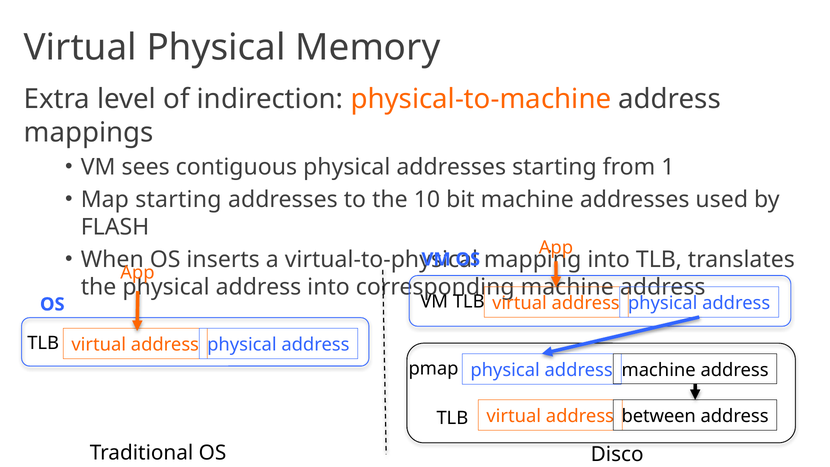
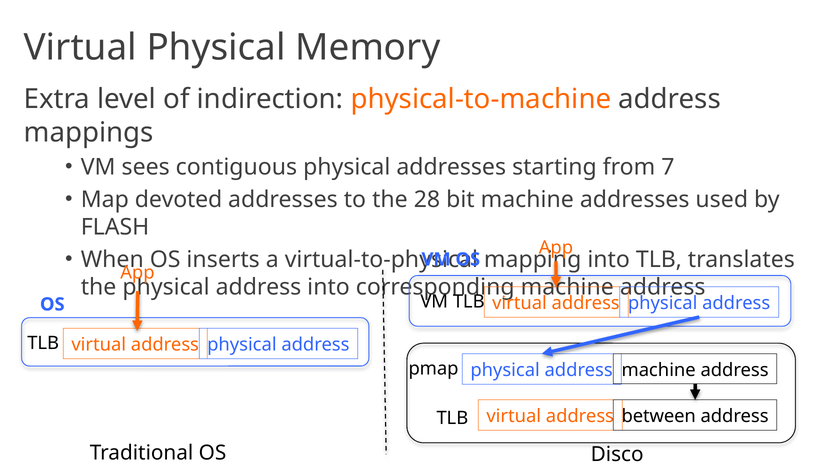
1: 1 -> 7 (668, 167)
Map starting: starting -> devoted (179, 199)
10: 10 -> 28 (427, 199)
